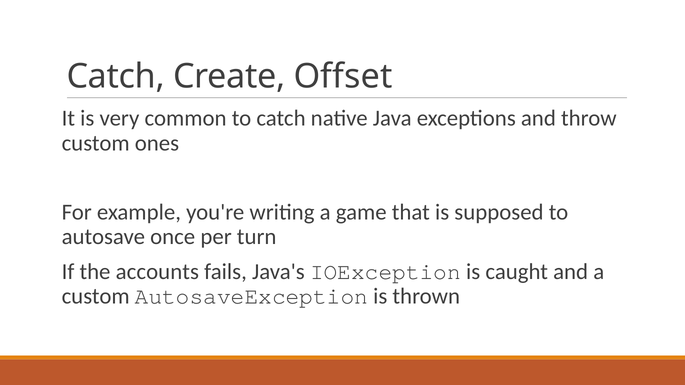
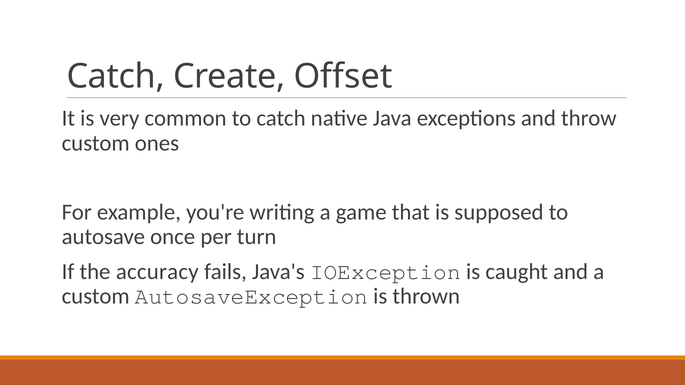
accounts: accounts -> accuracy (157, 272)
